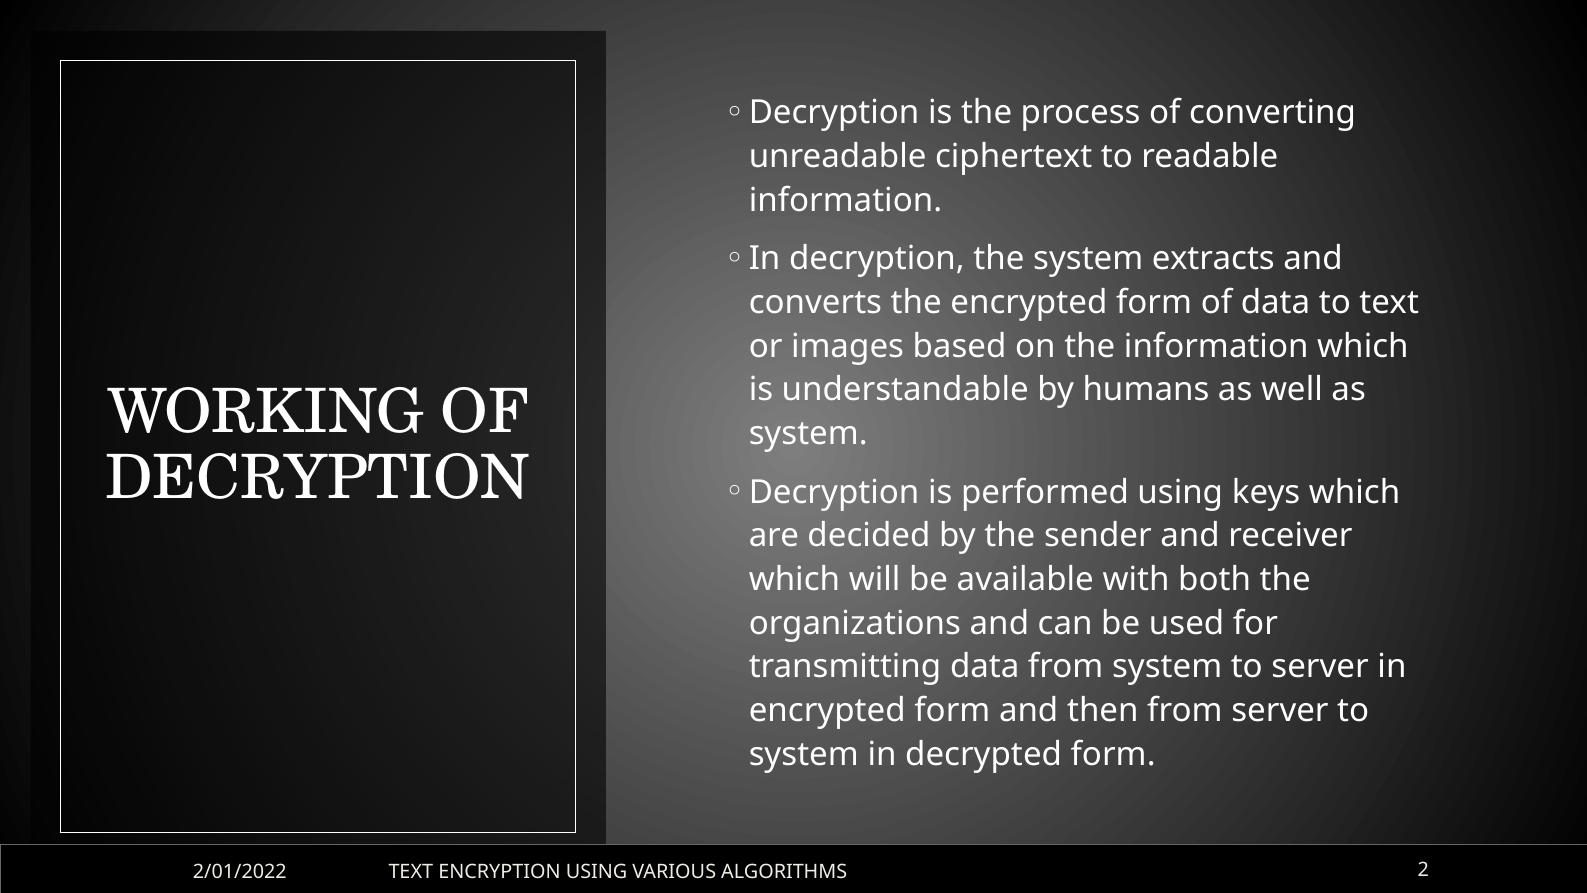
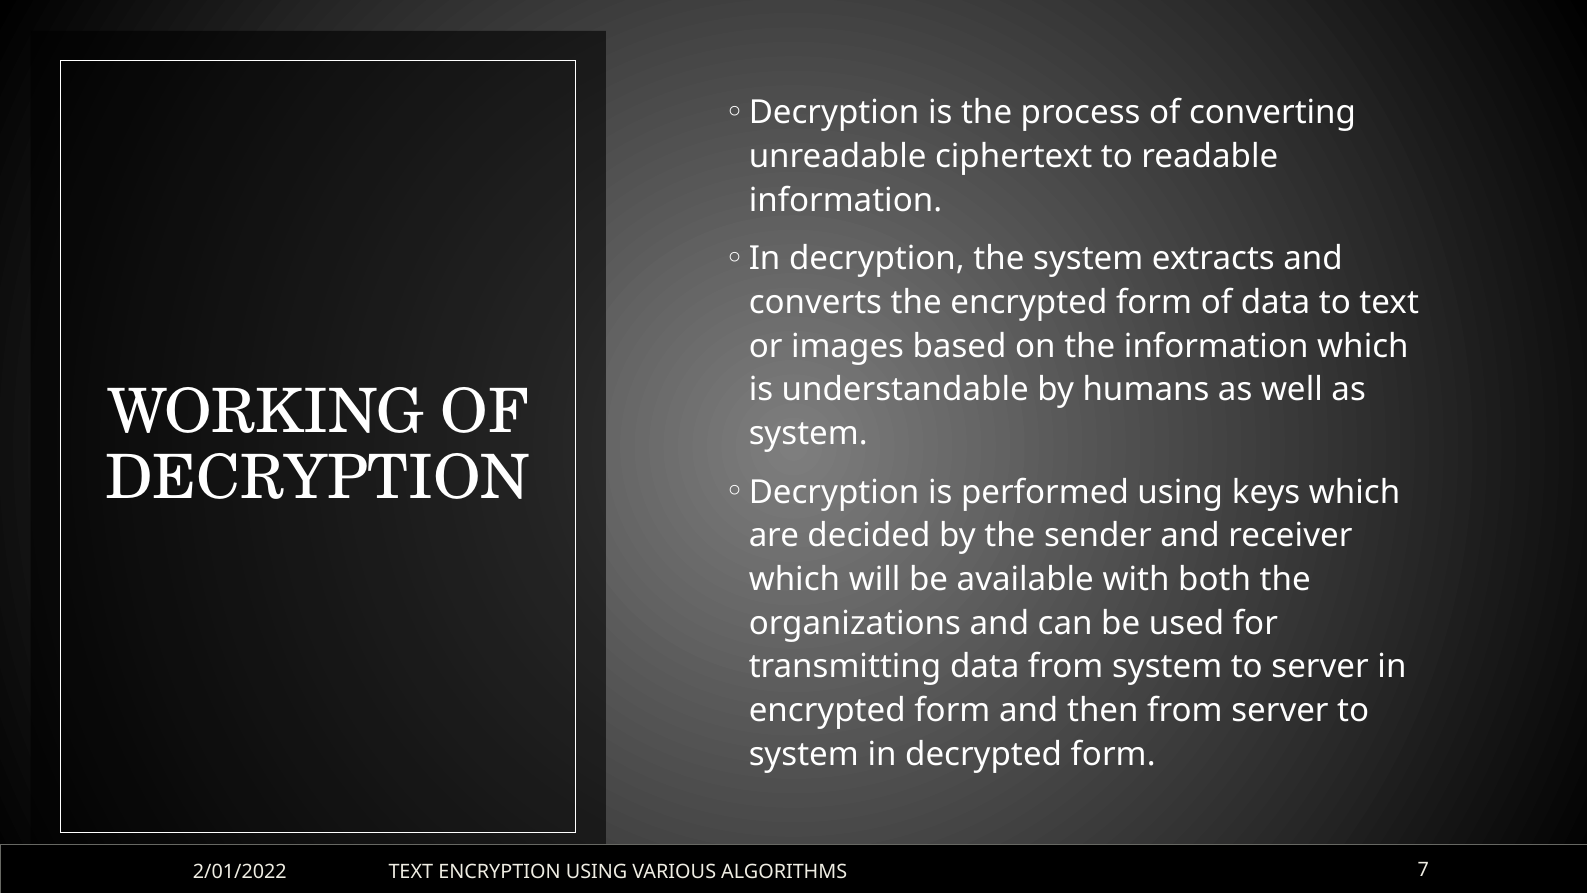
2: 2 -> 7 (1423, 870)
